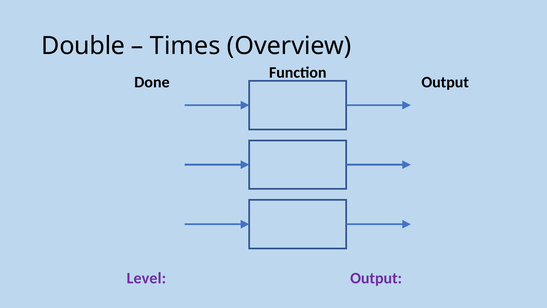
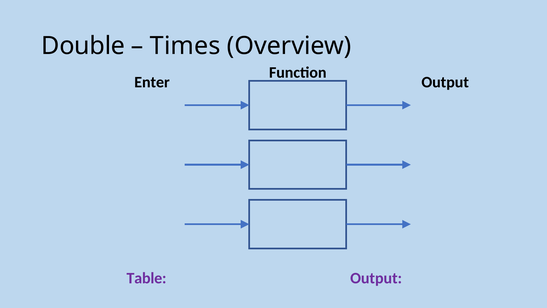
Done: Done -> Enter (152, 82)
Level: Level -> Table (146, 278)
